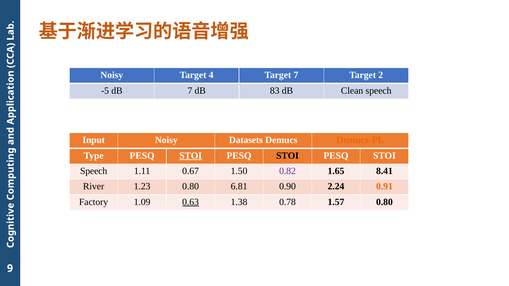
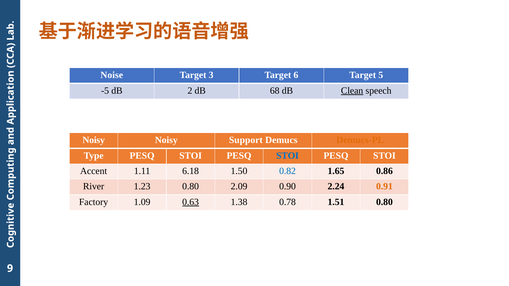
Noisy: Noisy -> Noise (112, 75)
4: 4 -> 3 (211, 75)
Target 7: 7 -> 6 (296, 75)
2: 2 -> 5 (381, 75)
dB 7: 7 -> 2 (190, 91)
83: 83 -> 68 (275, 91)
Clean underline: none -> present (352, 91)
Input: Input -> Noisy (94, 140)
Datasets: Datasets -> Support (246, 140)
STOI underline: present -> none (191, 156)
STOI colour: black -> blue (288, 156)
Speech: Speech -> Accent (94, 171)
0.67: 0.67 -> 6.18 (191, 171)
0.82 colour: purple -> blue (288, 171)
8.41: 8.41 -> 0.86 (384, 171)
6.81: 6.81 -> 2.09 (239, 187)
1.57: 1.57 -> 1.51 (336, 202)
